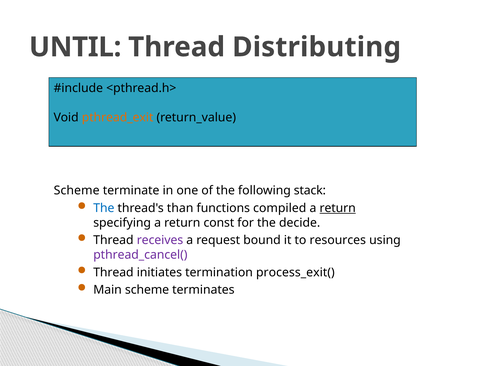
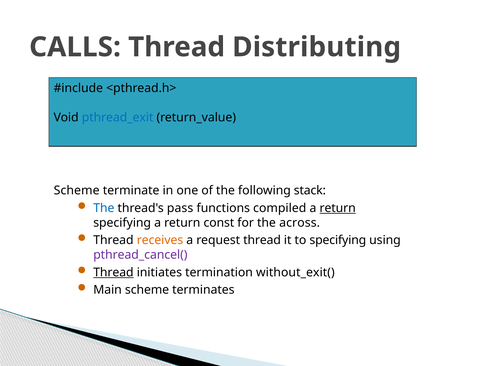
UNTIL: UNTIL -> CALLS (75, 47)
pthread_exit colour: orange -> blue (118, 117)
than: than -> pass (180, 208)
decide: decide -> across (300, 223)
receives colour: purple -> orange (160, 240)
request bound: bound -> thread (262, 240)
to resources: resources -> specifying (338, 240)
Thread underline: none -> present (113, 272)
process_exit(: process_exit( -> without_exit( (295, 272)
